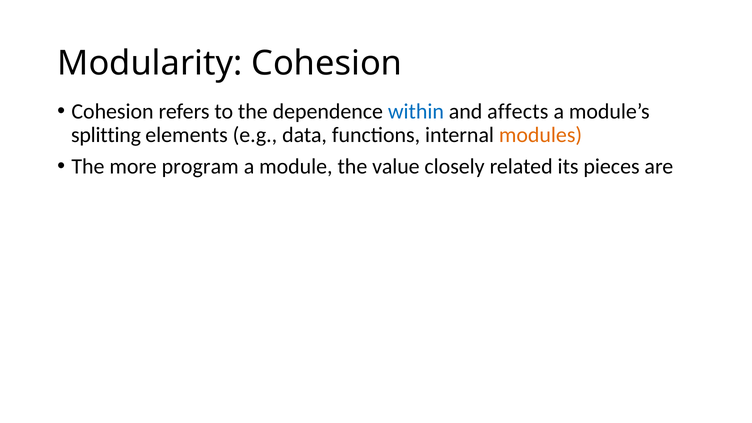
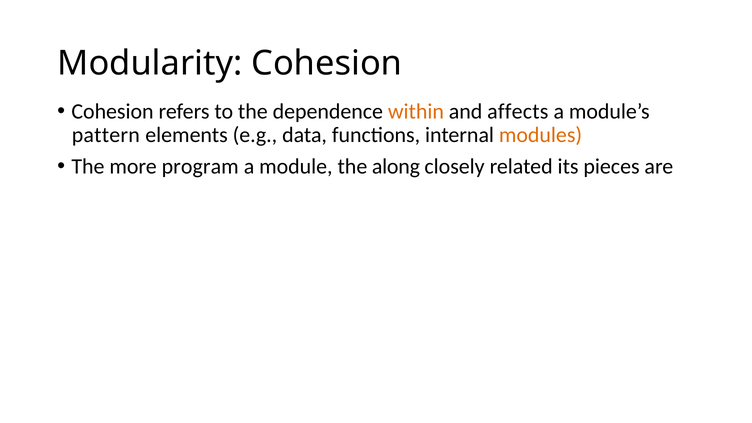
within colour: blue -> orange (416, 111)
splitting: splitting -> pattern (106, 135)
value: value -> along (396, 166)
